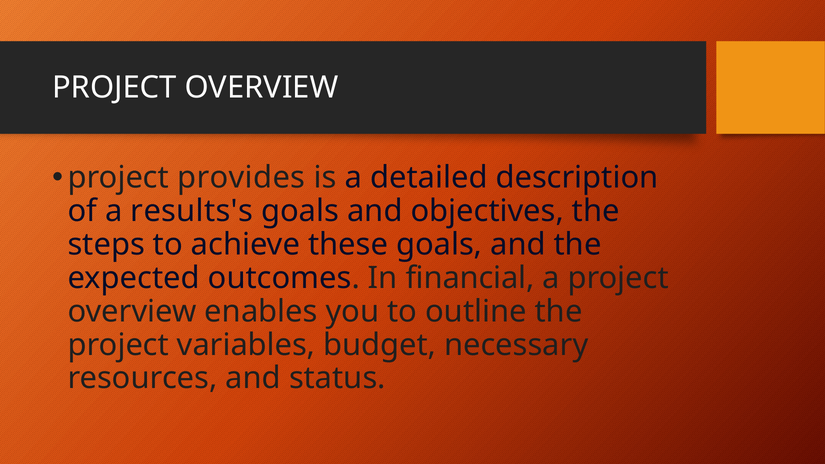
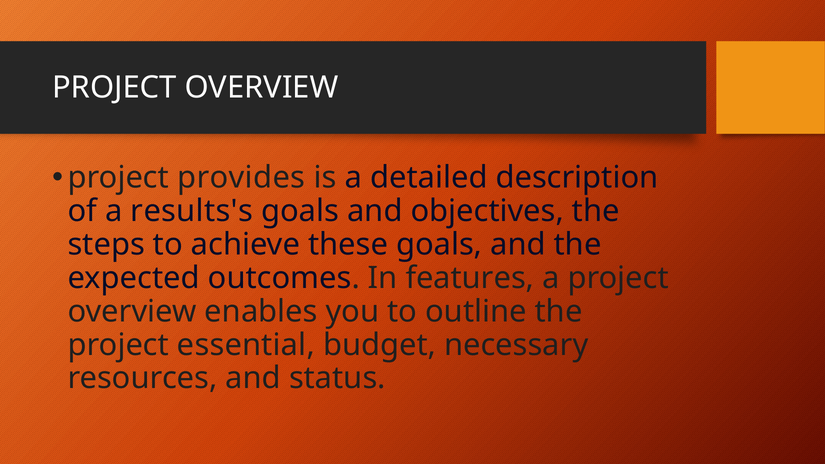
financial: financial -> features (470, 278)
variables: variables -> essential (246, 345)
